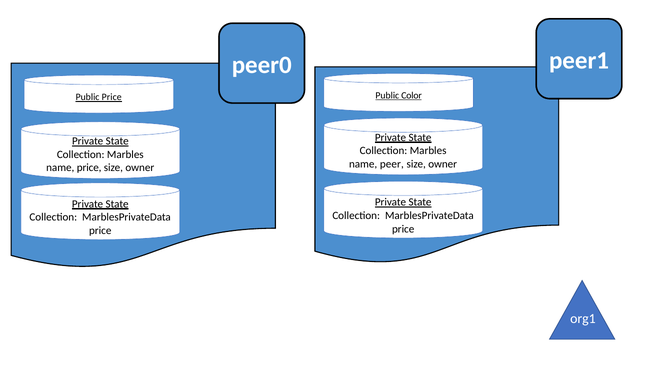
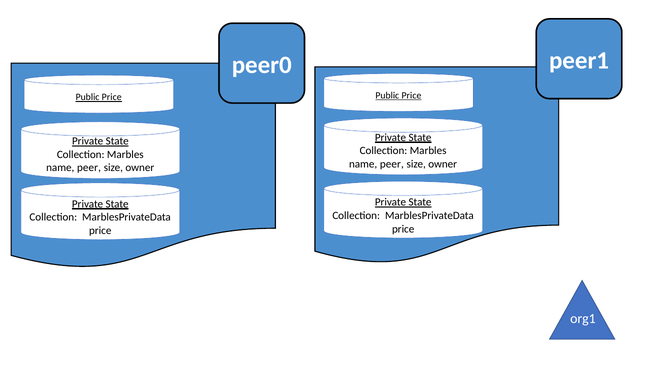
Color: Color -> Price (411, 96)
price: price -> peer (89, 168)
